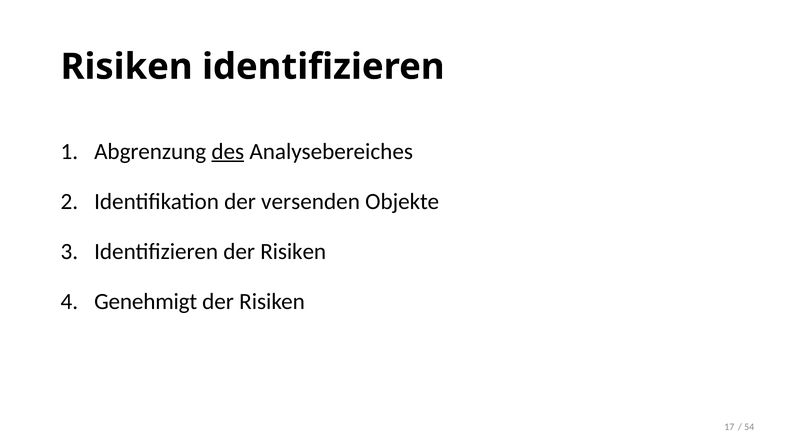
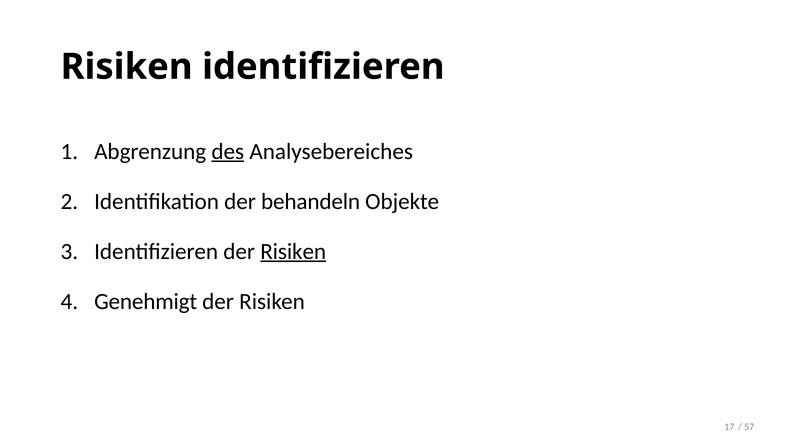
versenden: versenden -> behandeln (311, 202)
Risiken underline: none -> present (293, 252)
54: 54 -> 57 (749, 427)
